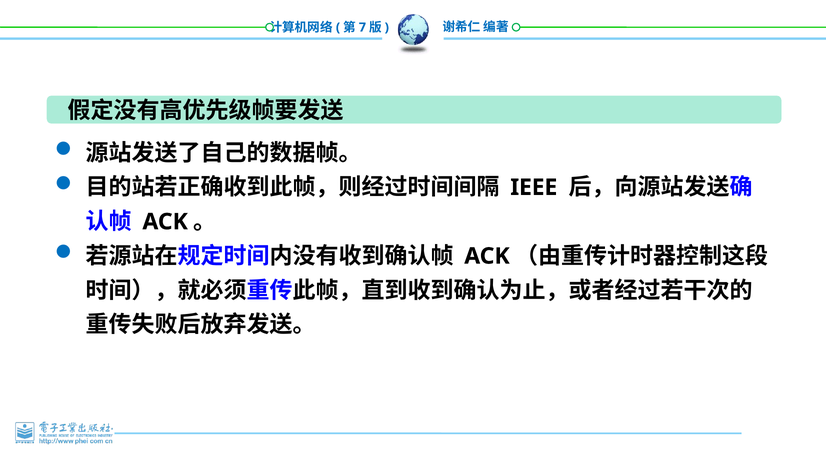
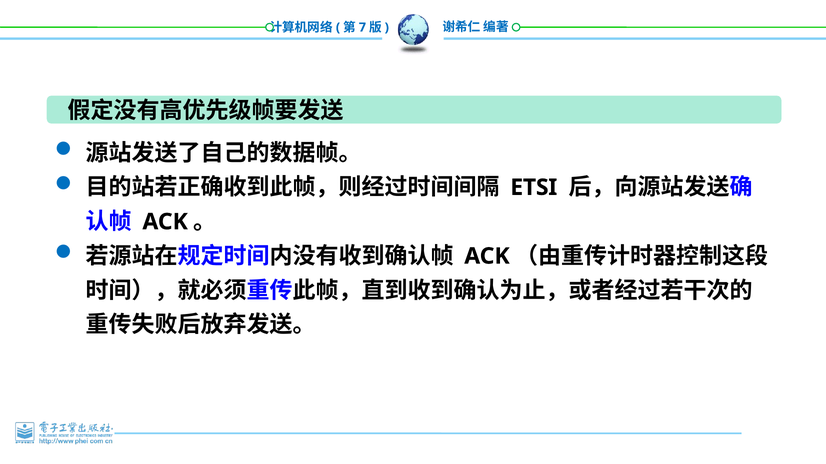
IEEE: IEEE -> ETSI (534, 188)
